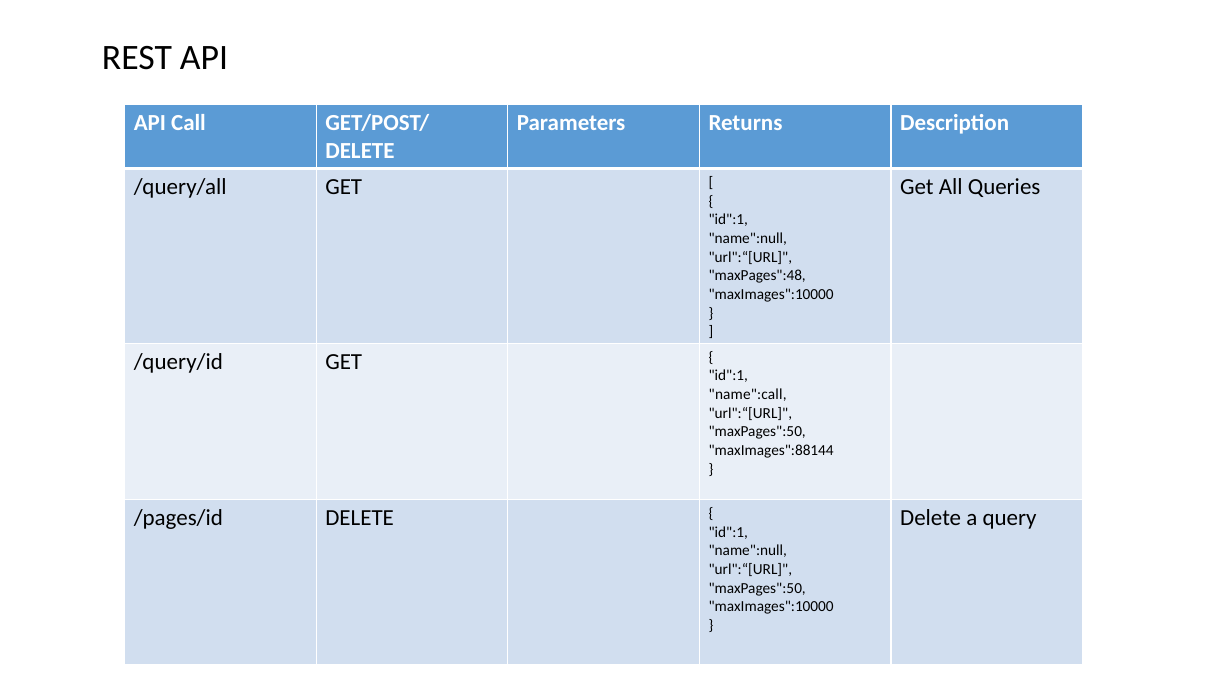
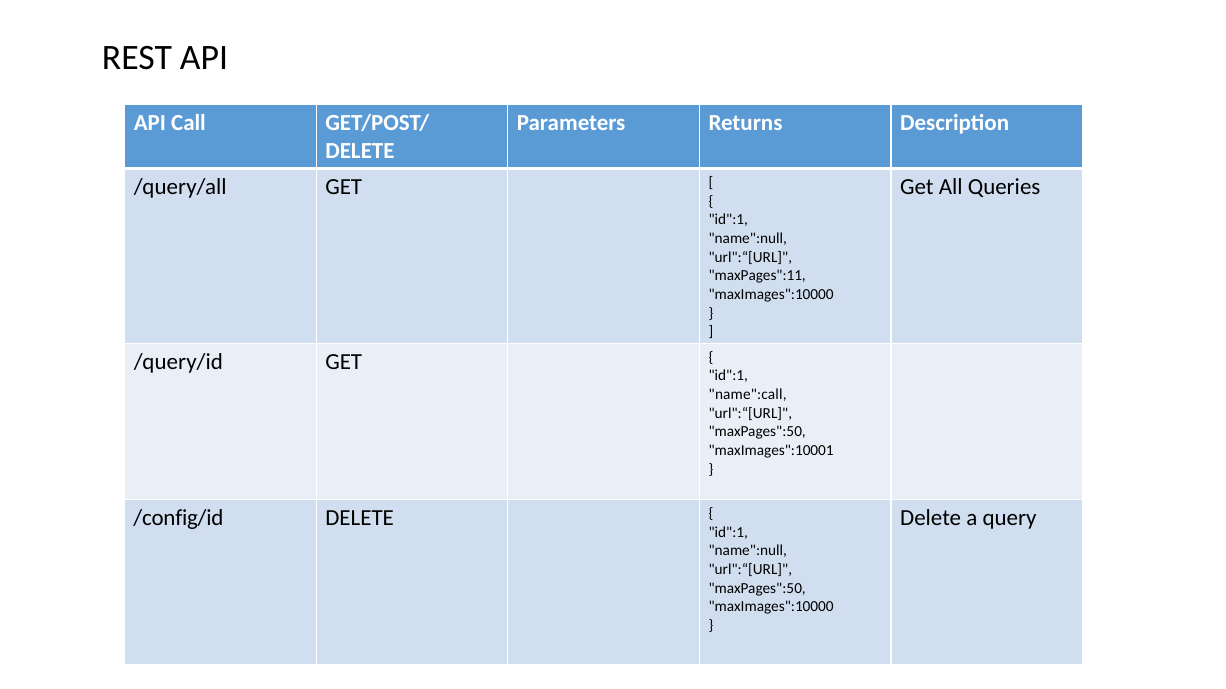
maxPages":48: maxPages":48 -> maxPages":11 (757, 276)
maxImages":88144: maxImages":88144 -> maxImages":10001 (771, 451)
/pages/id: /pages/id -> /config/id (178, 519)
